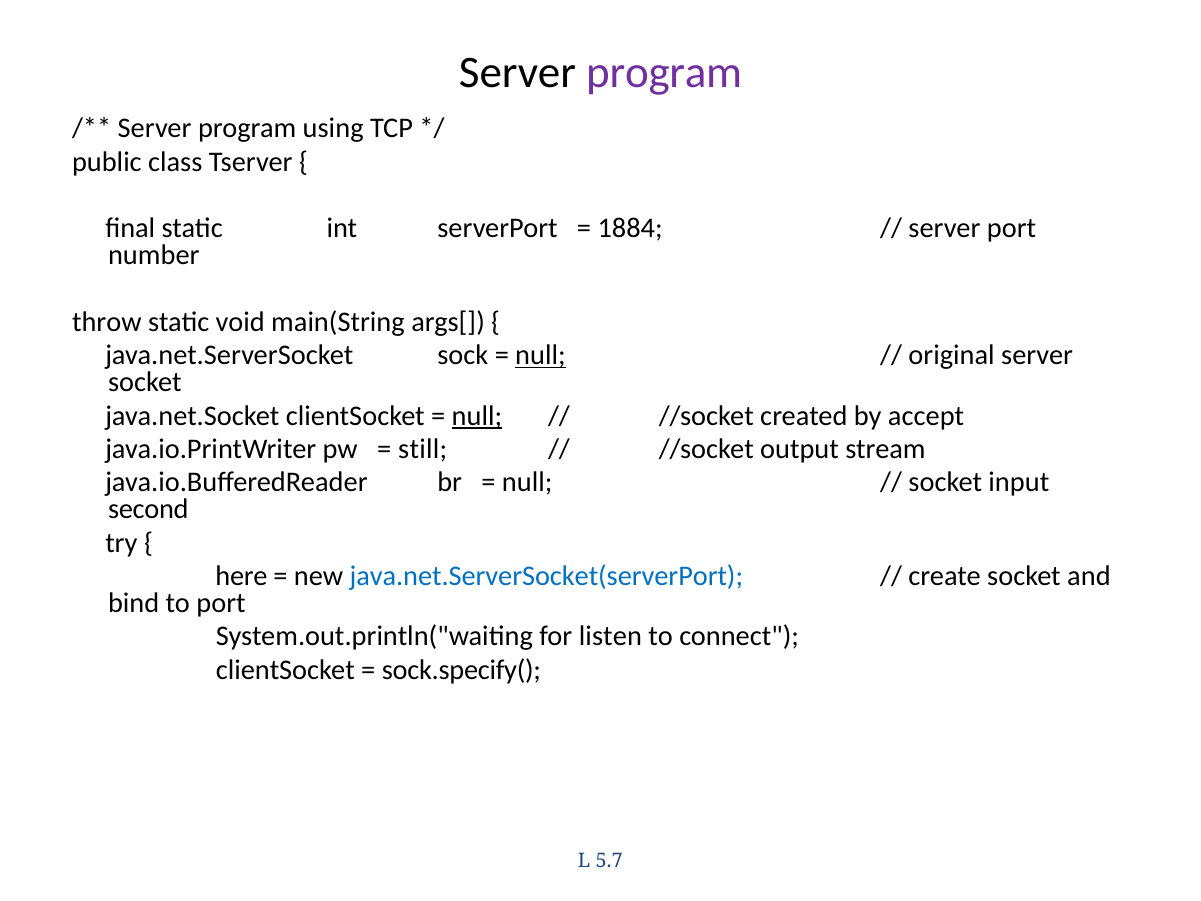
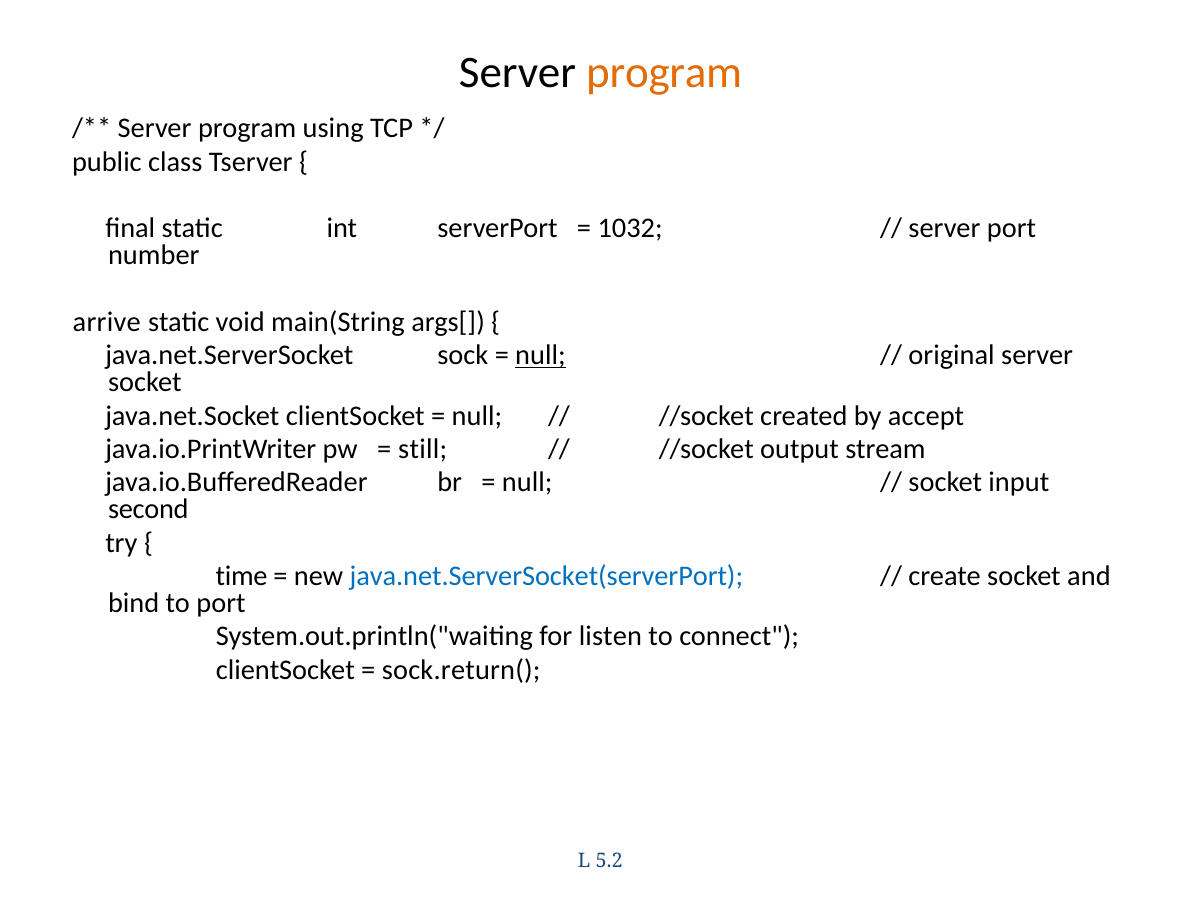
program colour: purple -> orange (664, 72)
1884: 1884 -> 1032 (630, 228)
throw: throw -> arrive (107, 322)
null underline: present -> none (477, 416)
here: here -> time (242, 576)
sock.specify(: sock.specify( -> sock.return( (461, 670)
5.7: 5.7 -> 5.2 (609, 860)
